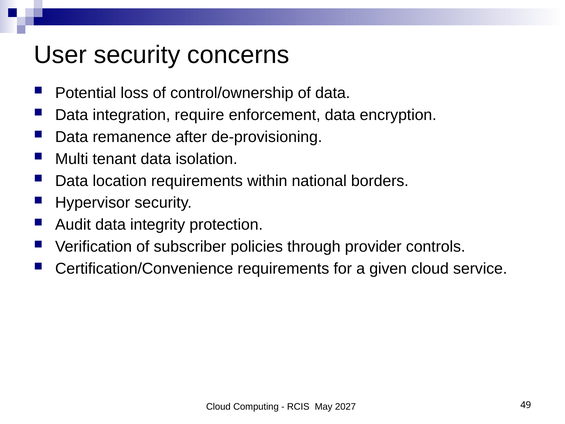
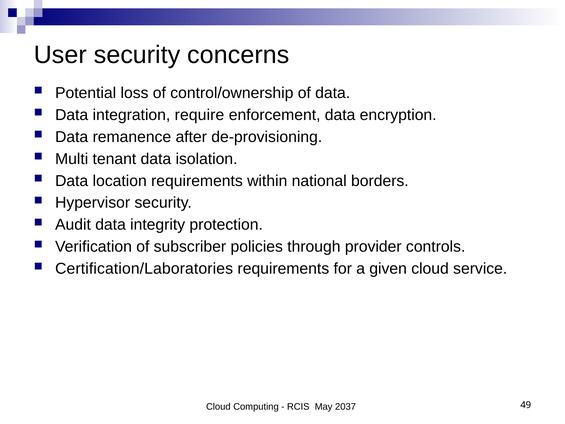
Certification/Convenience: Certification/Convenience -> Certification/Laboratories (144, 269)
2027: 2027 -> 2037 (346, 406)
